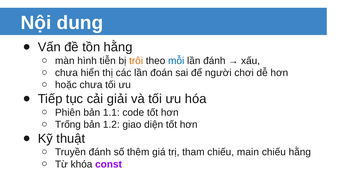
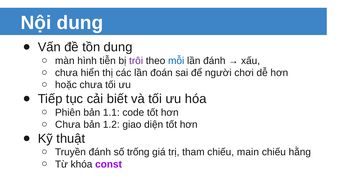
tồn hằng: hằng -> dung (118, 47)
trôi colour: orange -> purple (136, 61)
giải: giải -> biết (117, 99)
Trống: Trống -> Chưa (68, 124)
thêm: thêm -> trống (138, 152)
